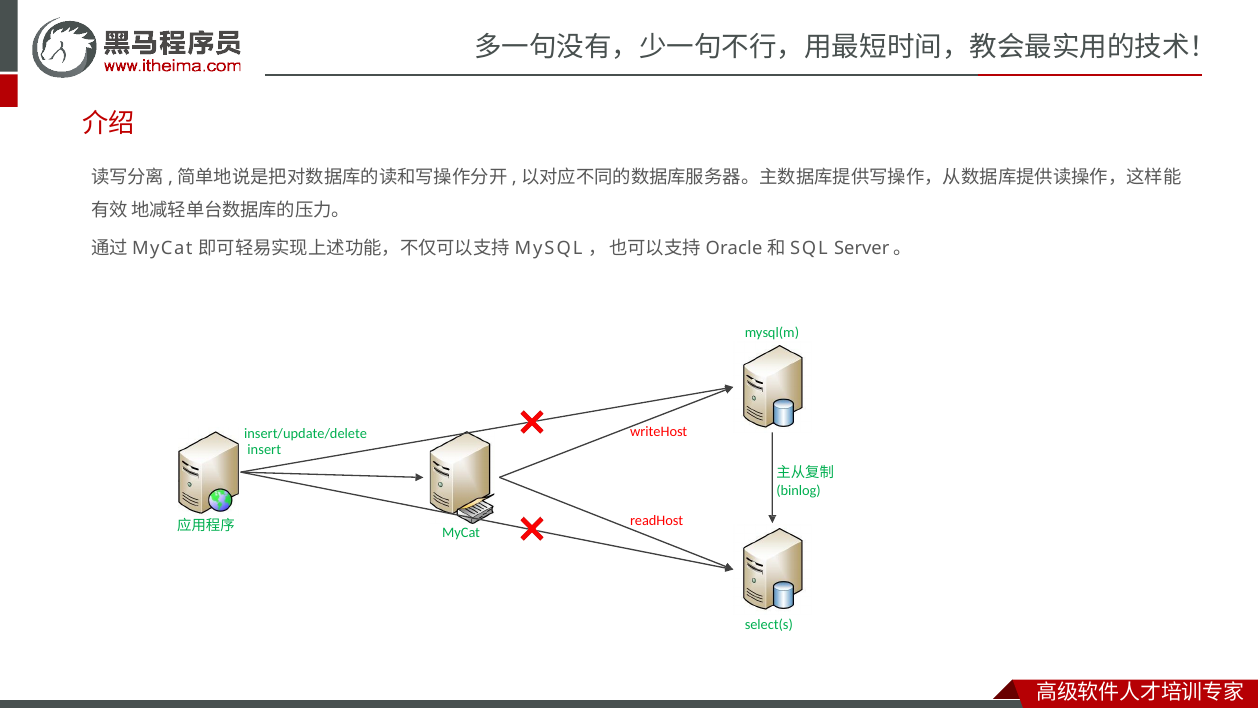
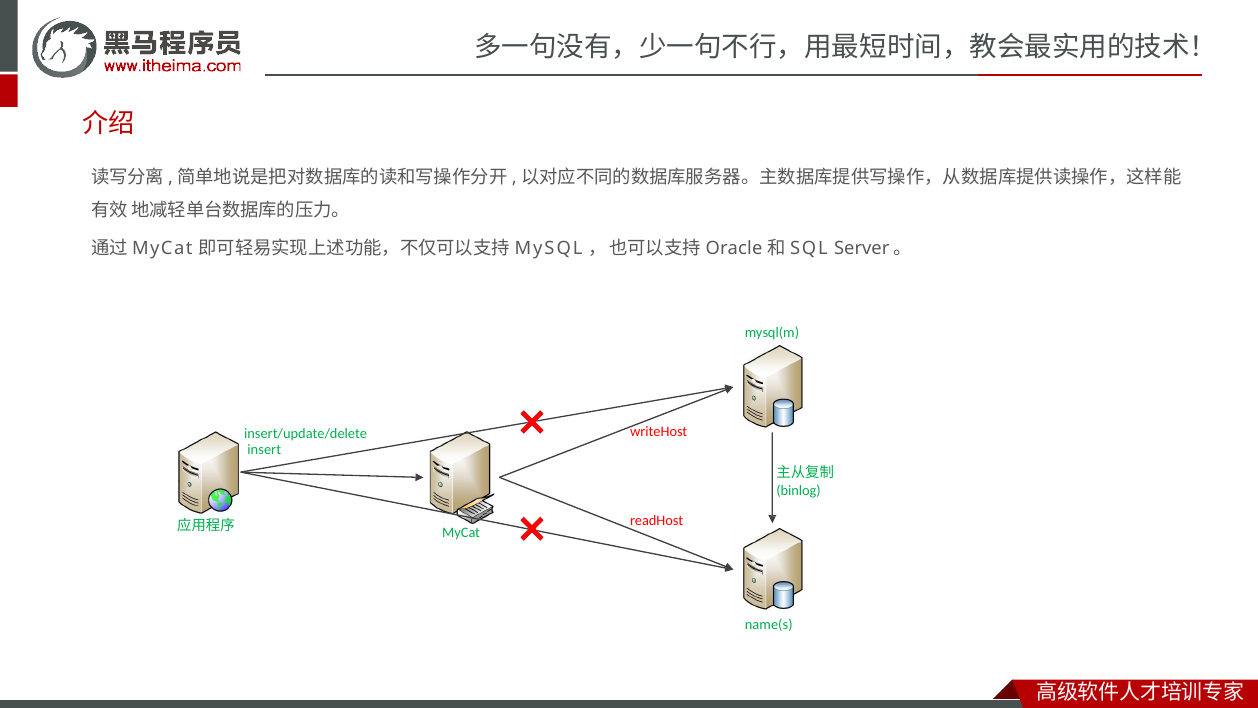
select(s: select(s -> name(s (769, 624)
